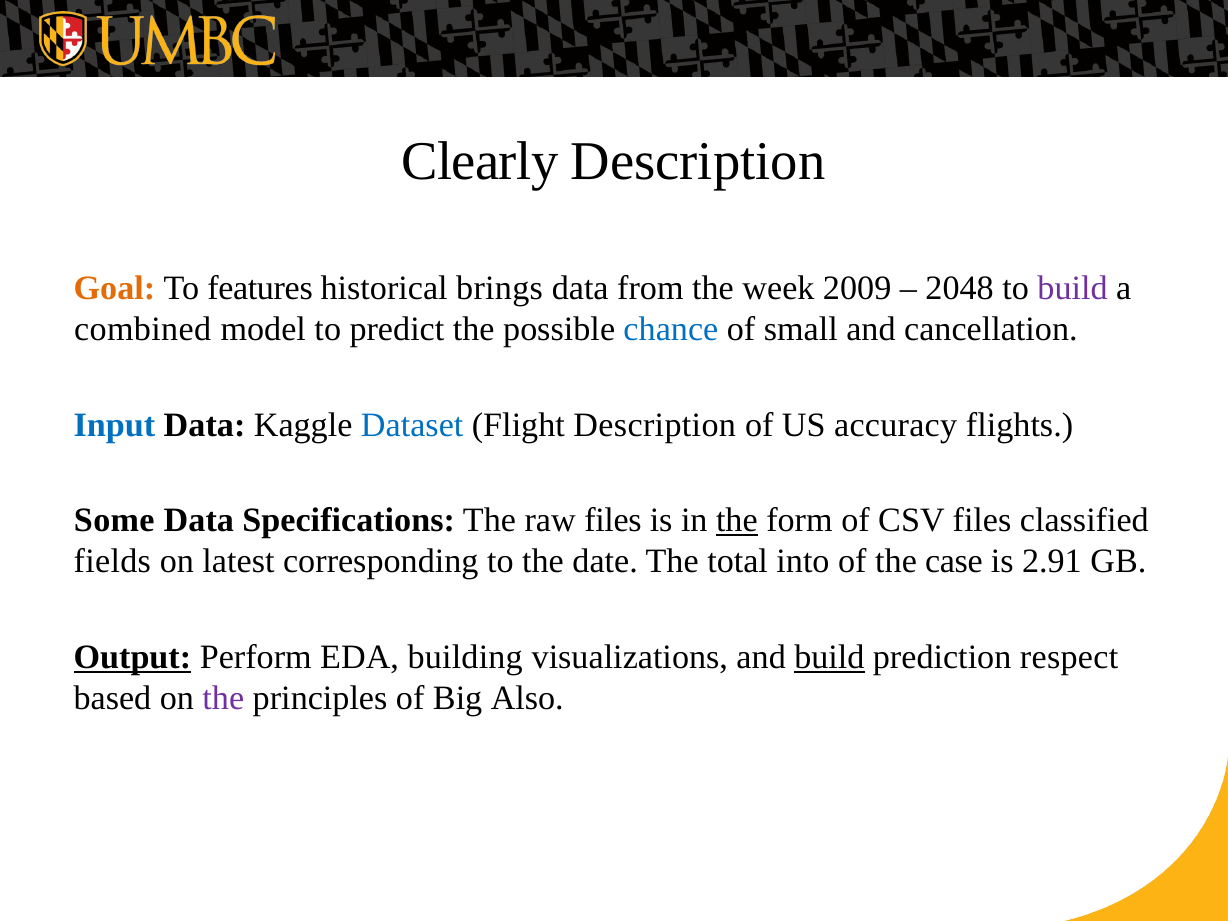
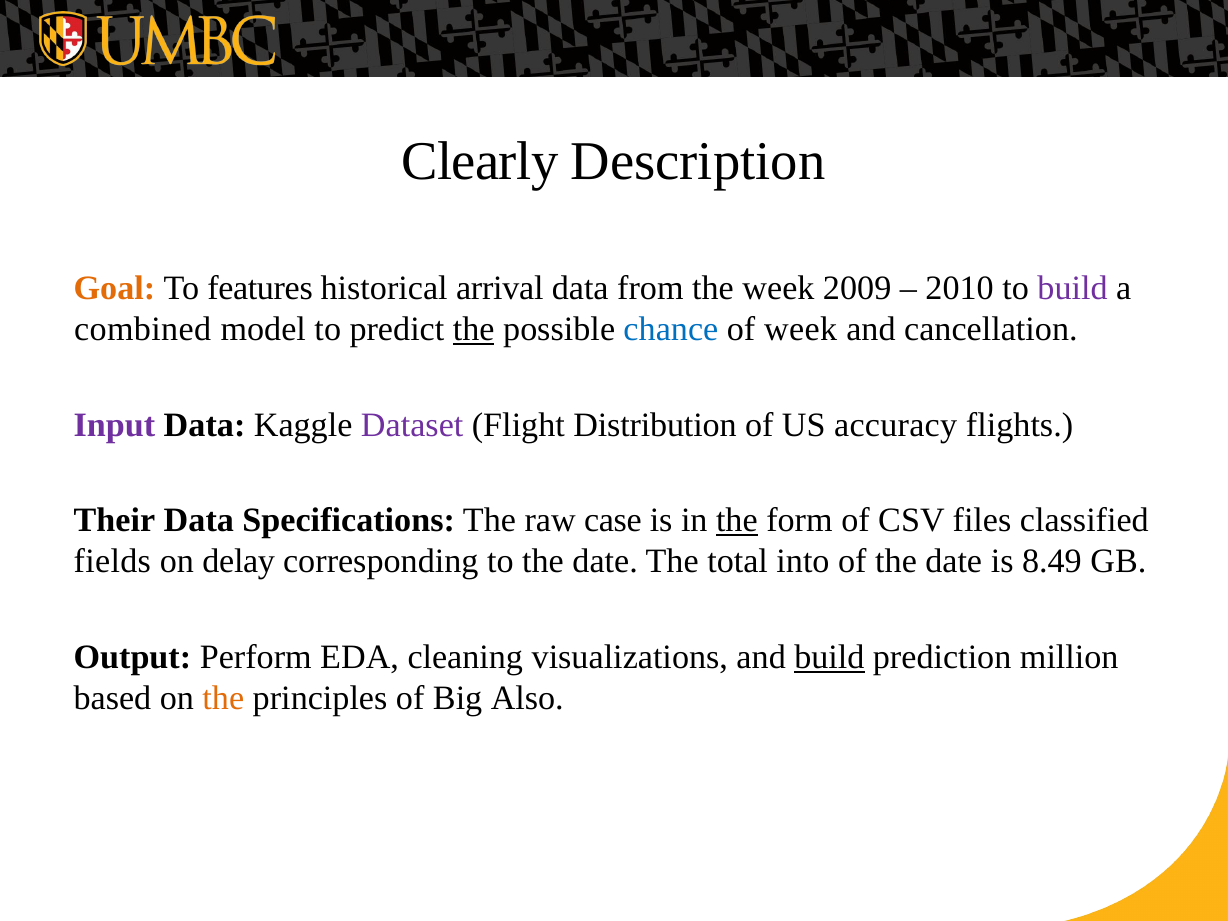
brings: brings -> arrival (500, 288)
2048: 2048 -> 2010 (960, 288)
the underline: none -> present (474, 329)
of small: small -> week (801, 329)
Input colour: blue -> purple (114, 425)
Dataset colour: blue -> purple (412, 425)
Flight Description: Description -> Distribution (655, 425)
Some: Some -> Their (114, 520)
raw files: files -> case (613, 520)
latest: latest -> delay (239, 561)
of the case: case -> date (954, 561)
2.91: 2.91 -> 8.49 (1052, 561)
Output underline: present -> none (132, 657)
building: building -> cleaning (465, 657)
respect: respect -> million (1069, 657)
the colour: purple -> orange (223, 698)
